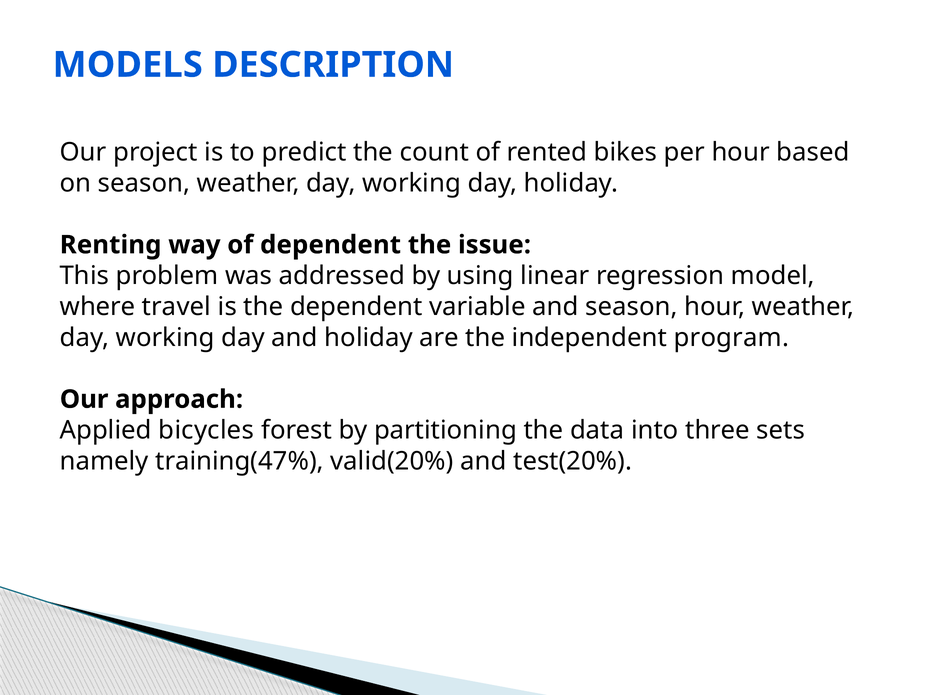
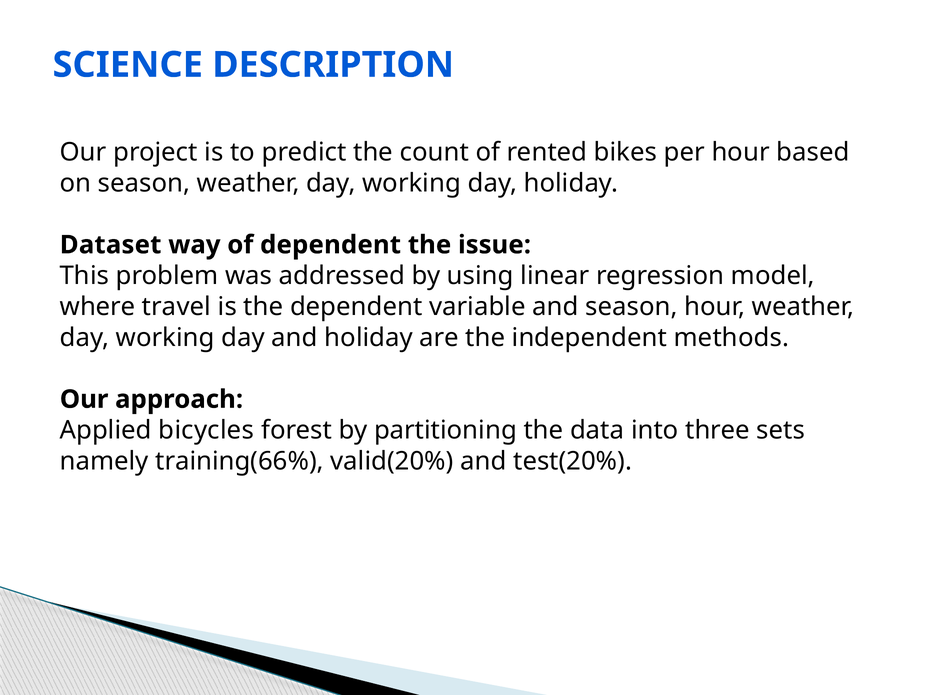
MODELS: MODELS -> SCIENCE (128, 65)
Renting: Renting -> Dataset (111, 245)
program: program -> methods (731, 338)
training(47%: training(47% -> training(66% (239, 461)
